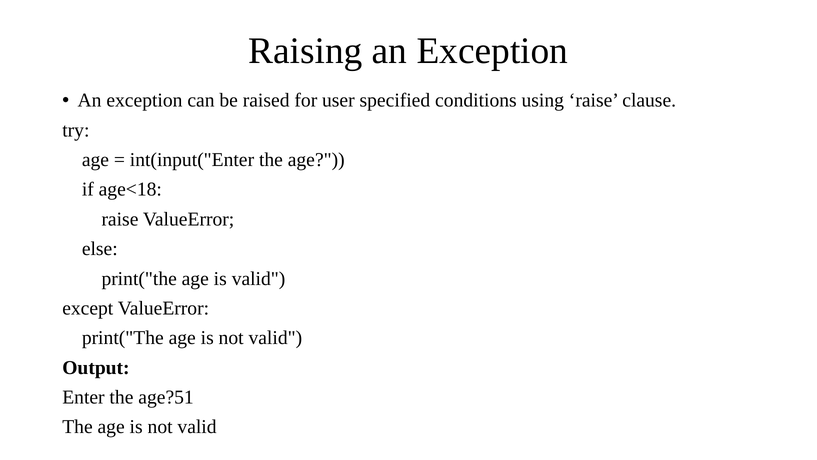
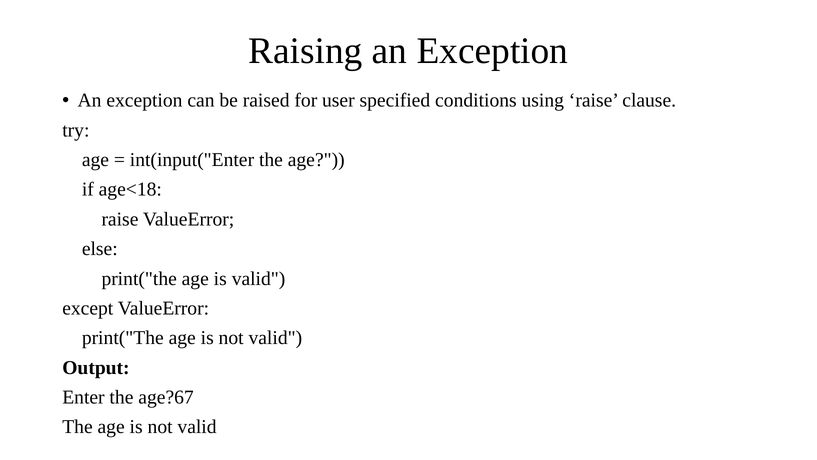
age?51: age?51 -> age?67 (166, 397)
